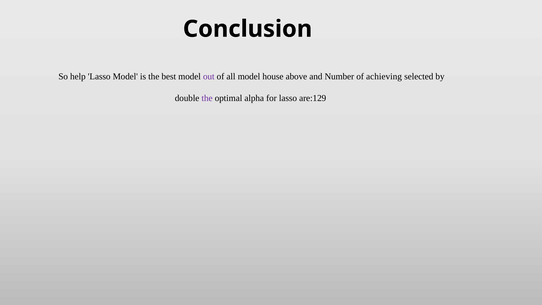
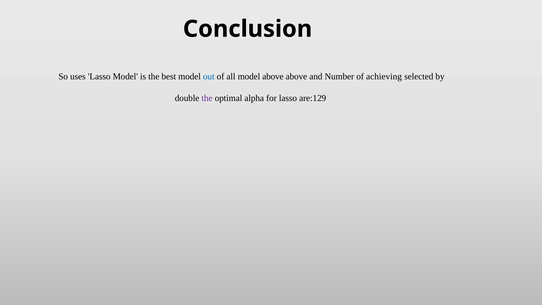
help: help -> uses (78, 76)
out colour: purple -> blue (209, 76)
model house: house -> above (273, 76)
